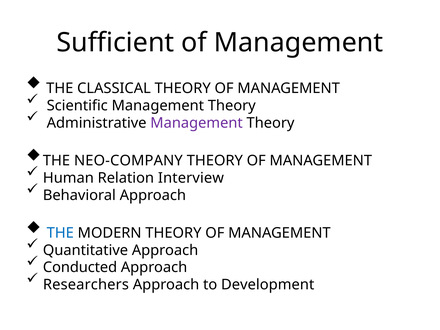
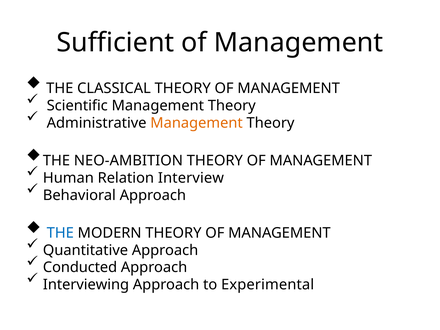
Management colour: purple -> orange (197, 123)
NEO-COMPANY: NEO-COMPANY -> NEO-AMBITION (128, 161)
Researchers: Researchers -> Interviewing (86, 285)
Development: Development -> Experimental (268, 285)
